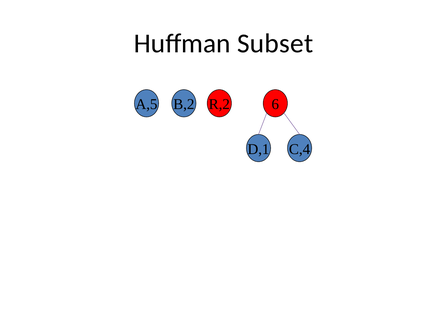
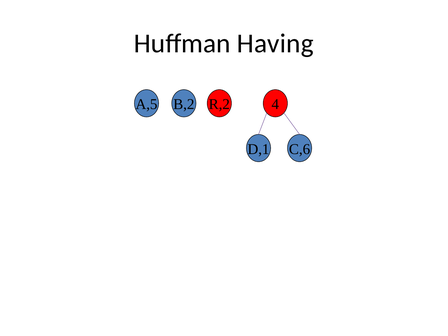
Subset: Subset -> Having (275, 43)
6: 6 -> 4 (275, 104)
C,4: C,4 -> C,6 (300, 149)
